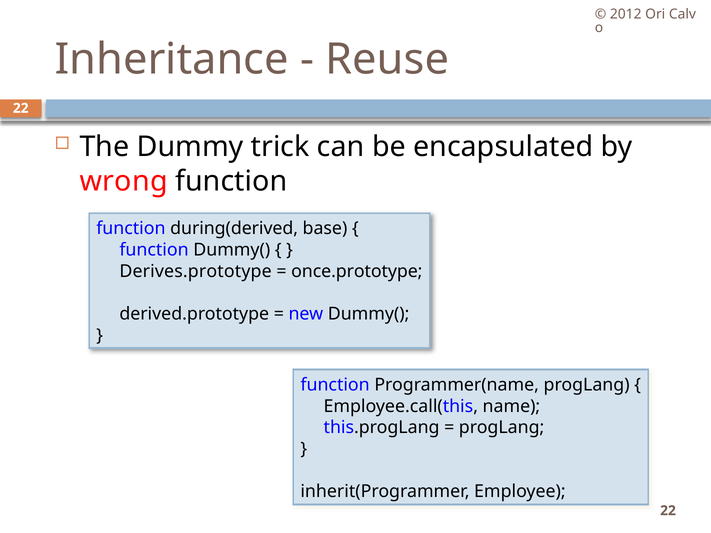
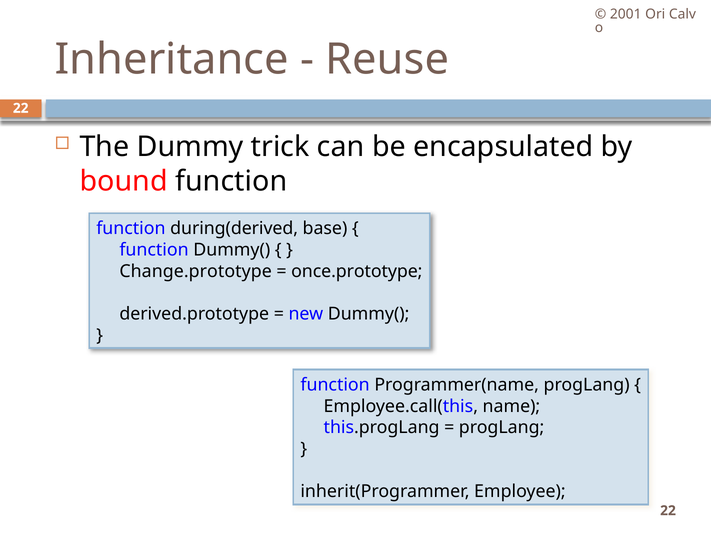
2012: 2012 -> 2001 (626, 14)
wrong: wrong -> bound (124, 181)
Derives.prototype: Derives.prototype -> Change.prototype (196, 271)
